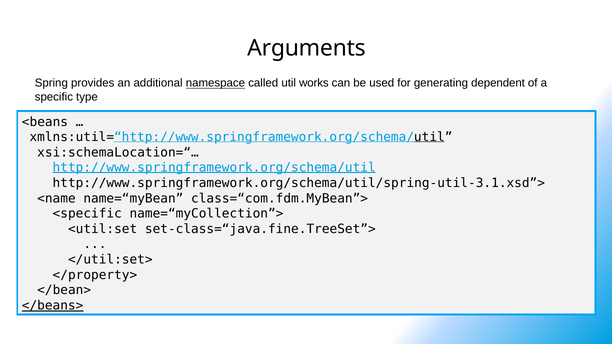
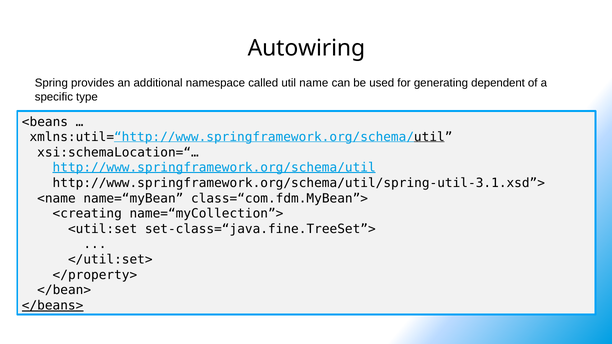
Arguments: Arguments -> Autowiring (306, 48)
namespace underline: present -> none (215, 83)
works: works -> name (314, 83)
<specific: <specific -> <creating (87, 214)
